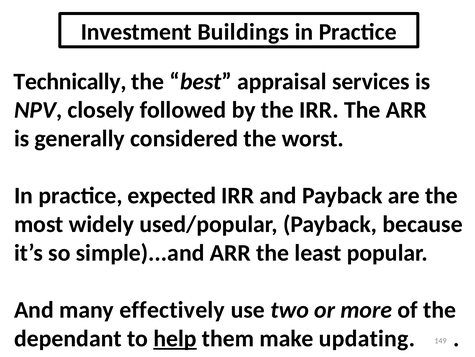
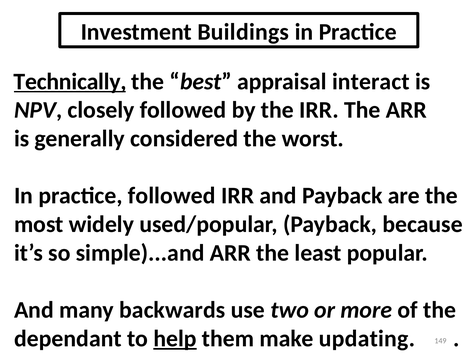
Technically underline: none -> present (70, 81)
services: services -> interact (371, 81)
practice expected: expected -> followed (172, 195)
effectively: effectively -> backwards (172, 309)
